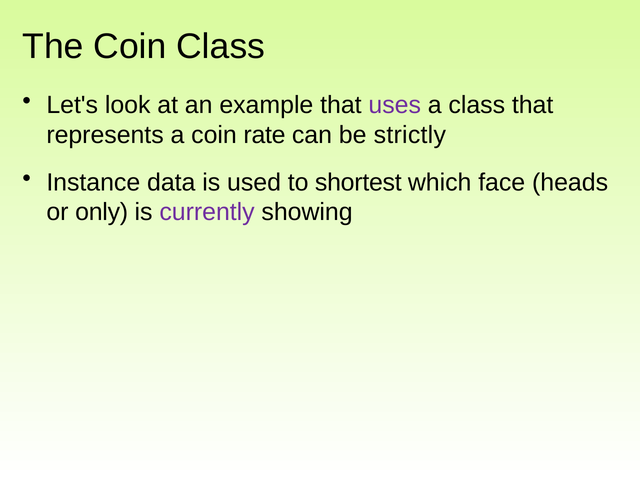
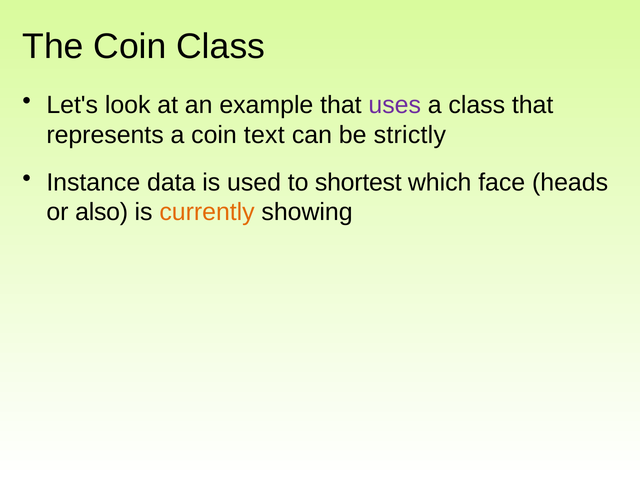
rate: rate -> text (264, 135)
only: only -> also (102, 212)
currently colour: purple -> orange (207, 212)
